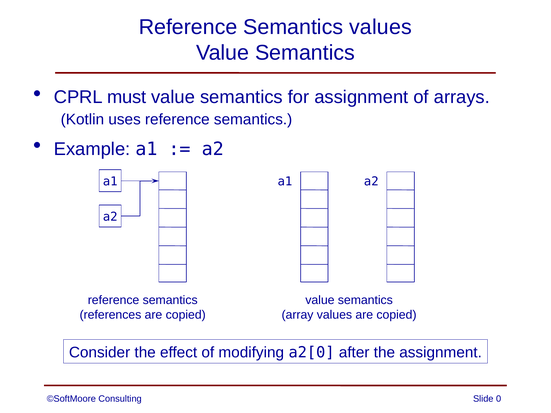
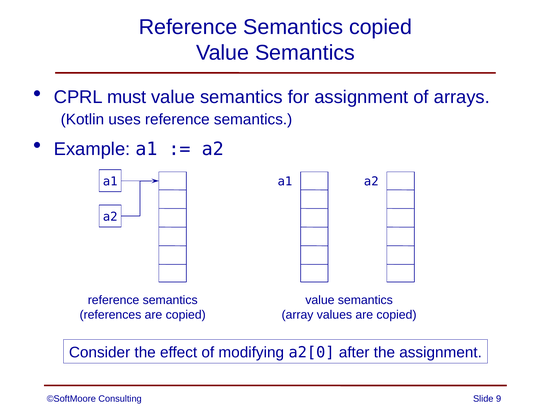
Semantics values: values -> copied (381, 27)
0: 0 -> 9 (499, 399)
